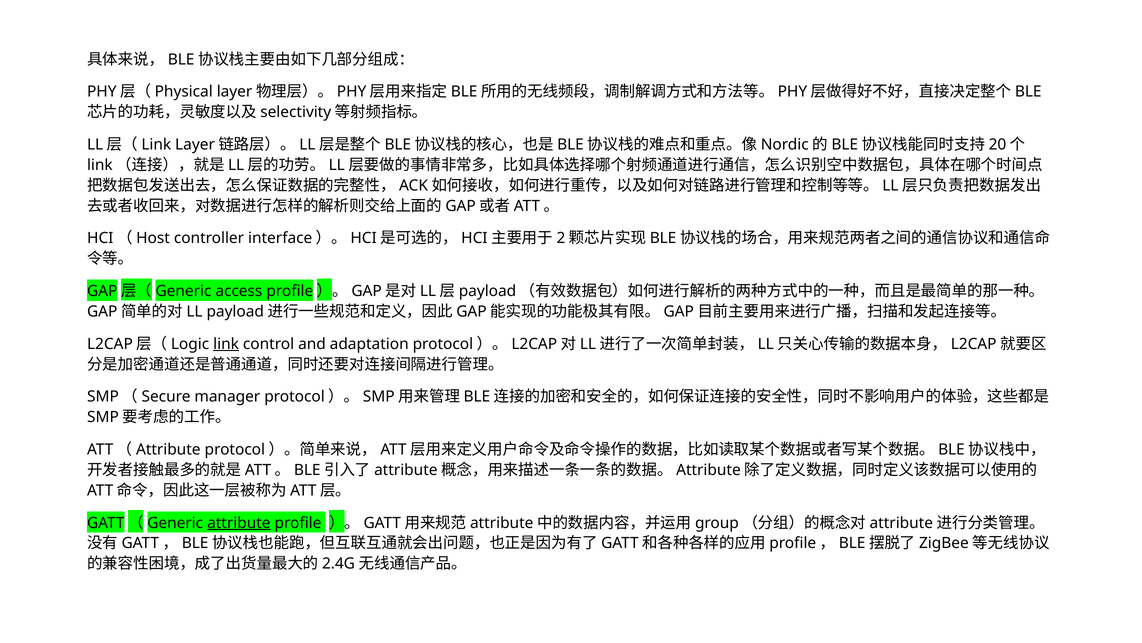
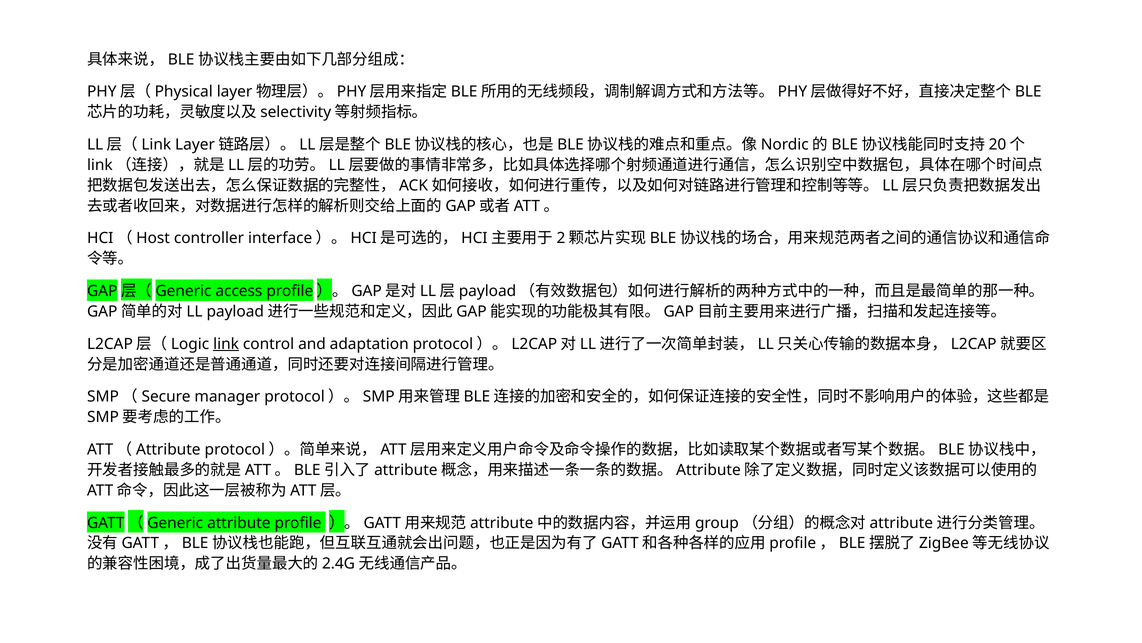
attribute underline: present -> none (239, 522)
